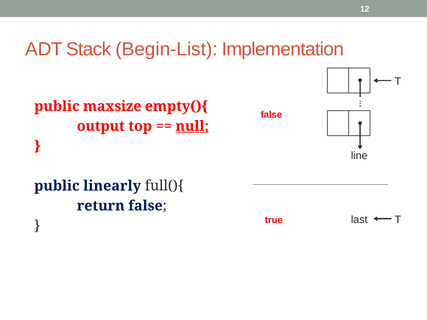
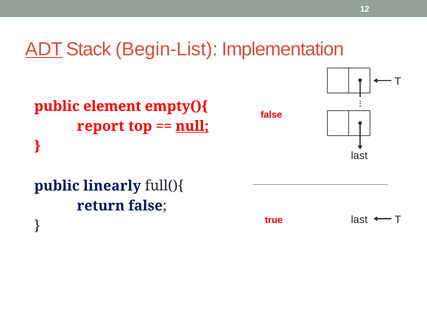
ADT underline: none -> present (44, 49)
maxsize: maxsize -> element (112, 106)
output: output -> report (101, 126)
line: line -> last (359, 156)
